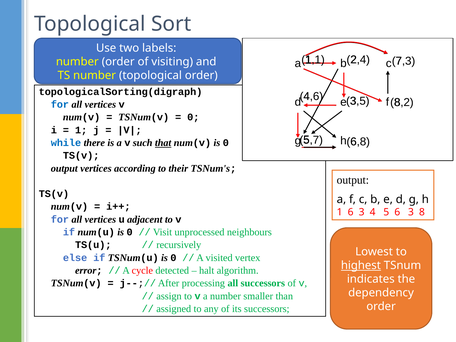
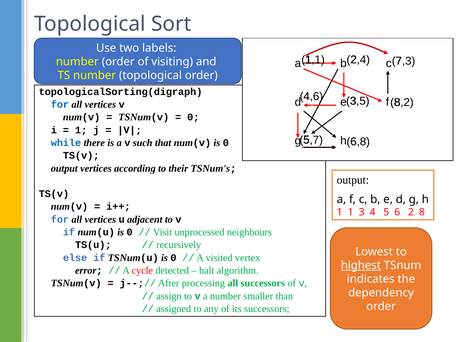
that underline: present -> none (163, 143)
1 6: 6 -> 1 (351, 212)
5 6 3: 3 -> 2 (411, 212)
